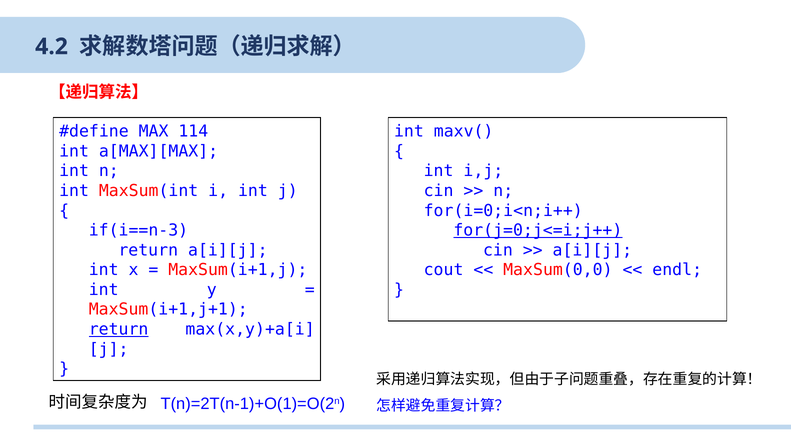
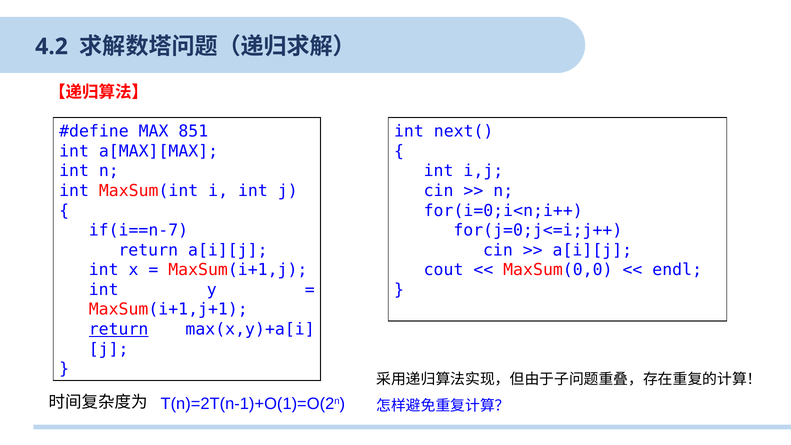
114: 114 -> 851 (193, 131)
maxv(: maxv( -> next( (464, 131)
for(j=0;j<=i;j++ underline: present -> none (538, 230)
if(i==n-3: if(i==n-3 -> if(i==n-7 (138, 230)
